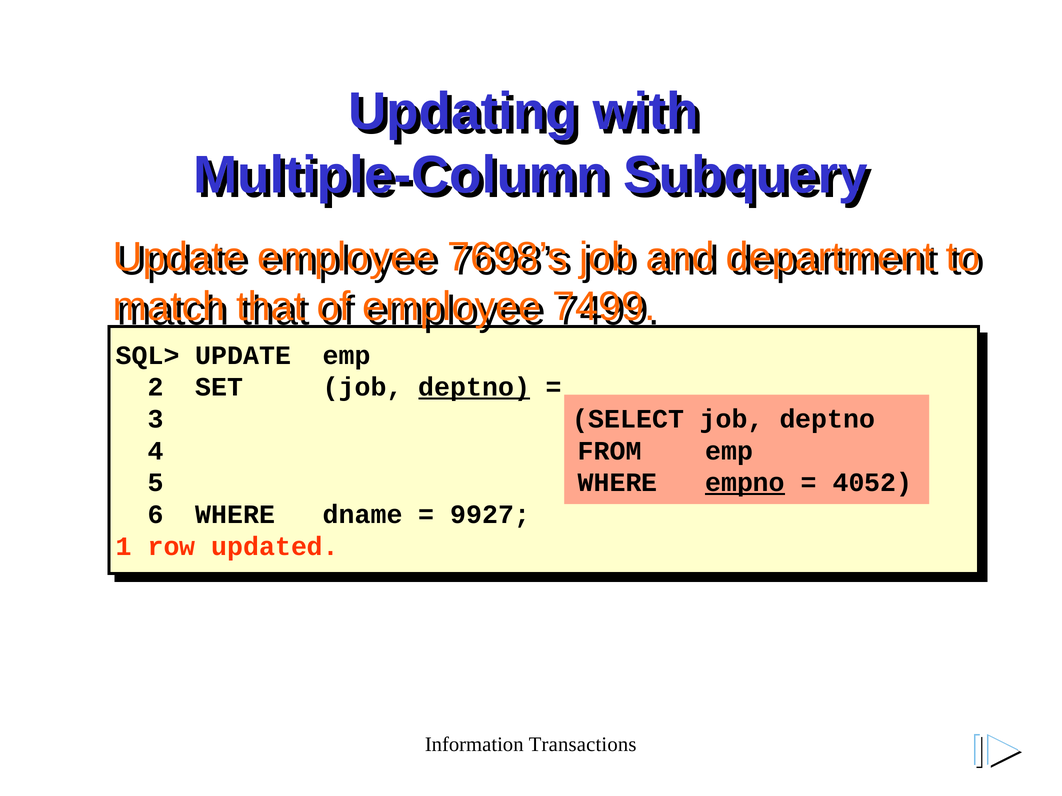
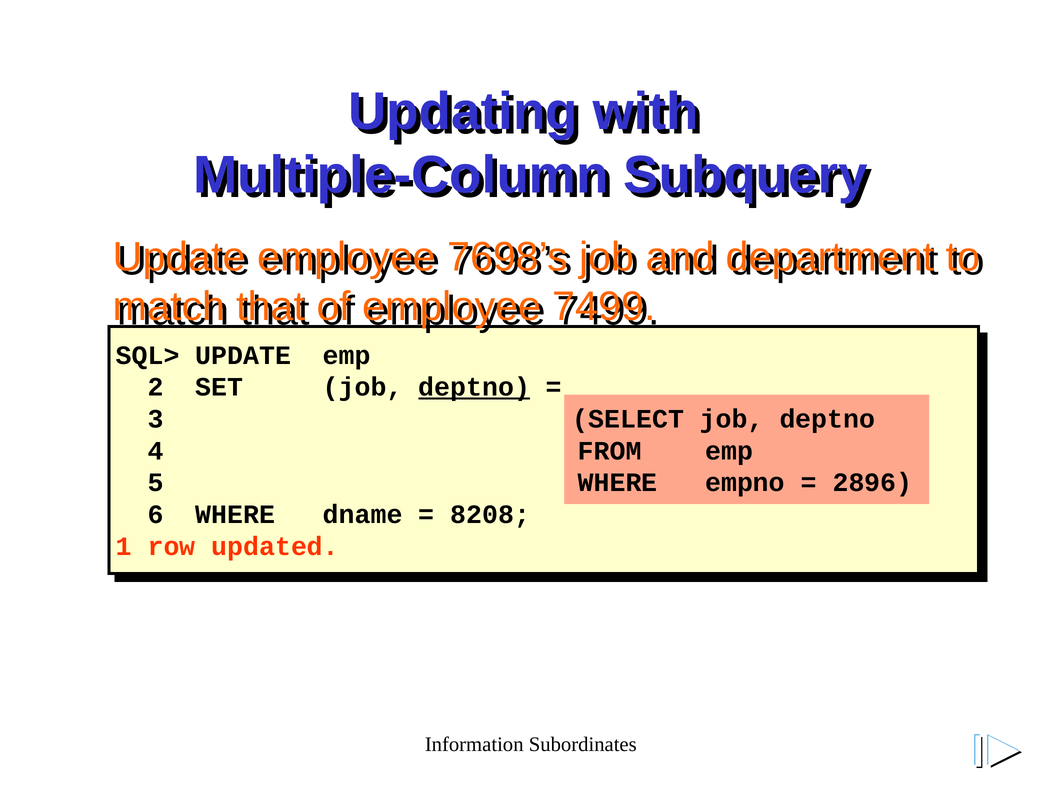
empno underline: present -> none (745, 483)
4052: 4052 -> 2896 (872, 483)
9927: 9927 -> 8208 (490, 515)
Transactions: Transactions -> Subordinates (583, 745)
